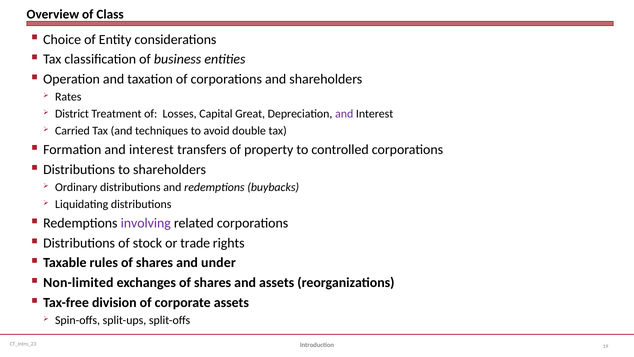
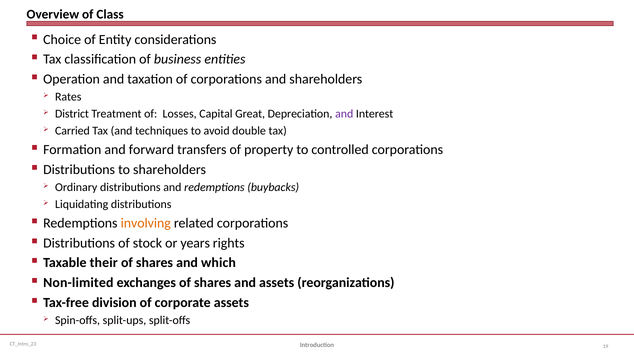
Formation and interest: interest -> forward (151, 150)
involving colour: purple -> orange (146, 223)
trade: trade -> years (195, 243)
rules: rules -> their (104, 263)
under: under -> which (218, 263)
